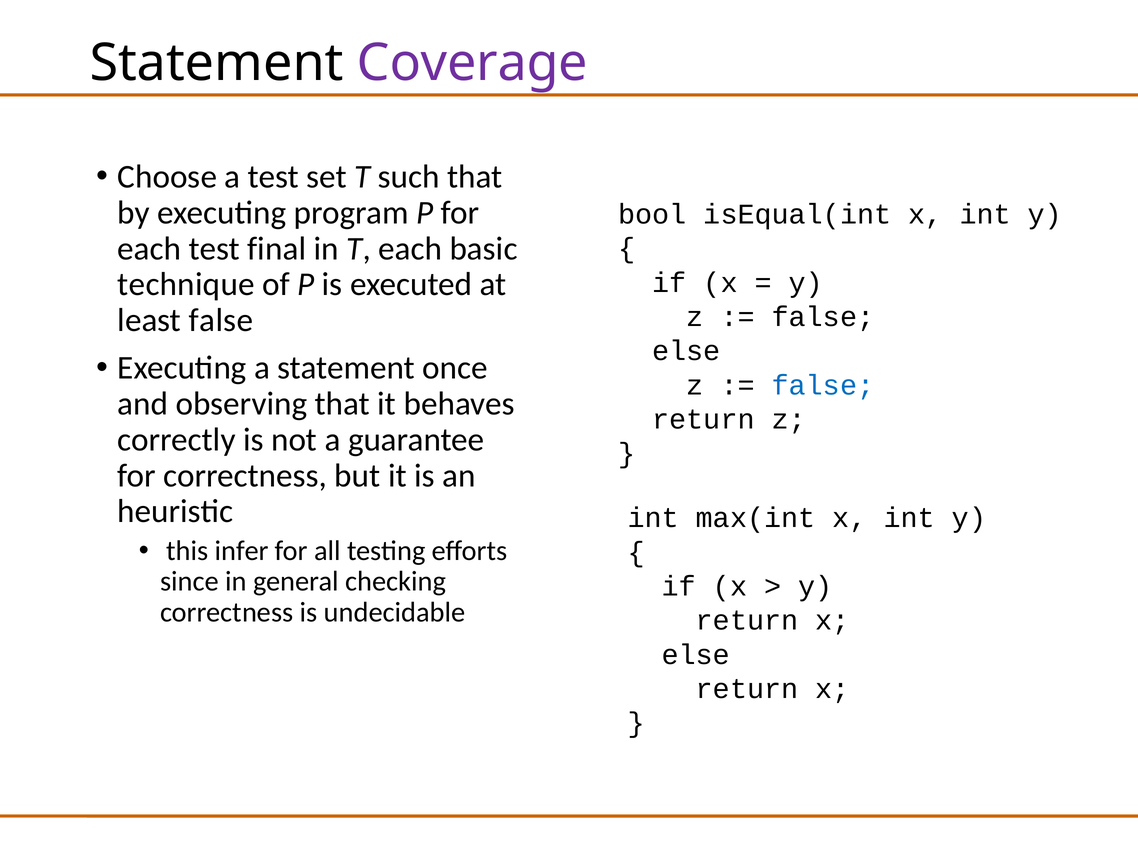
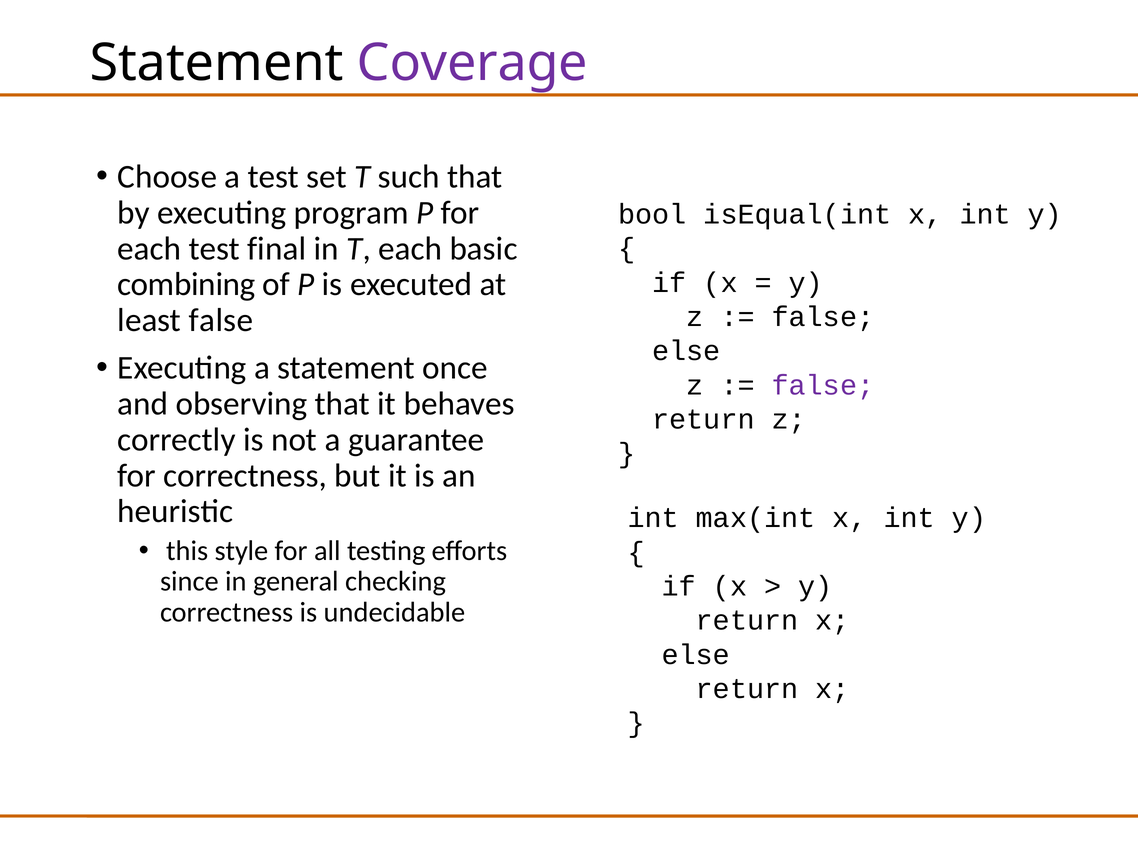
technique: technique -> combining (186, 284)
false colour: blue -> purple (823, 385)
infer: infer -> style (242, 550)
